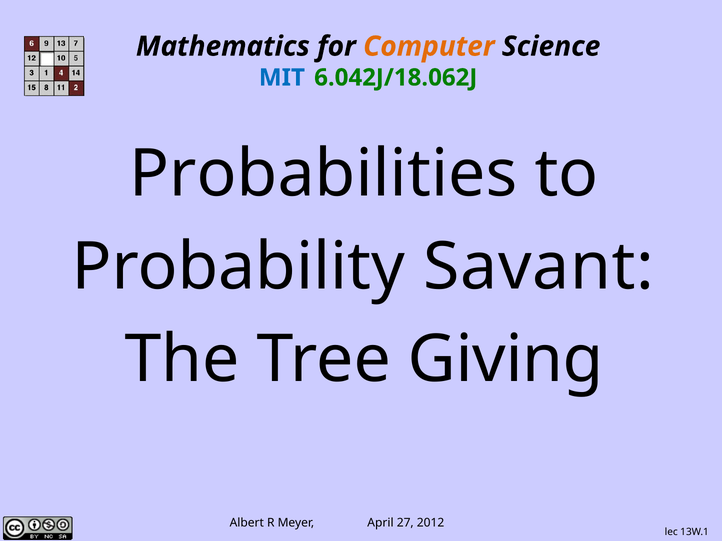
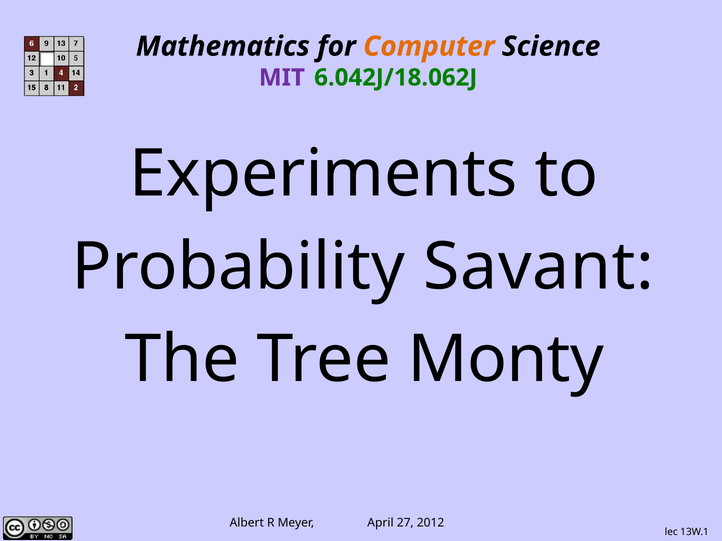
MIT colour: blue -> purple (282, 78)
Probabilities: Probabilities -> Experiments (323, 174)
Giving: Giving -> Monty (506, 360)
